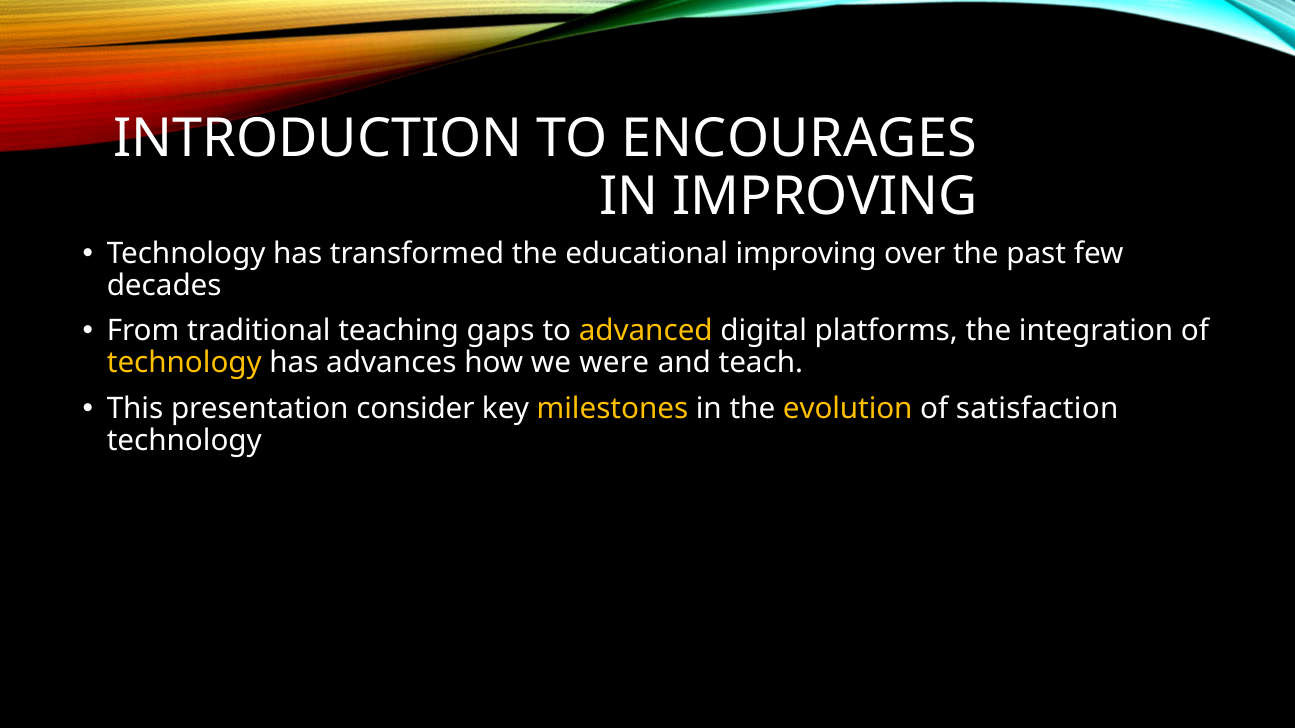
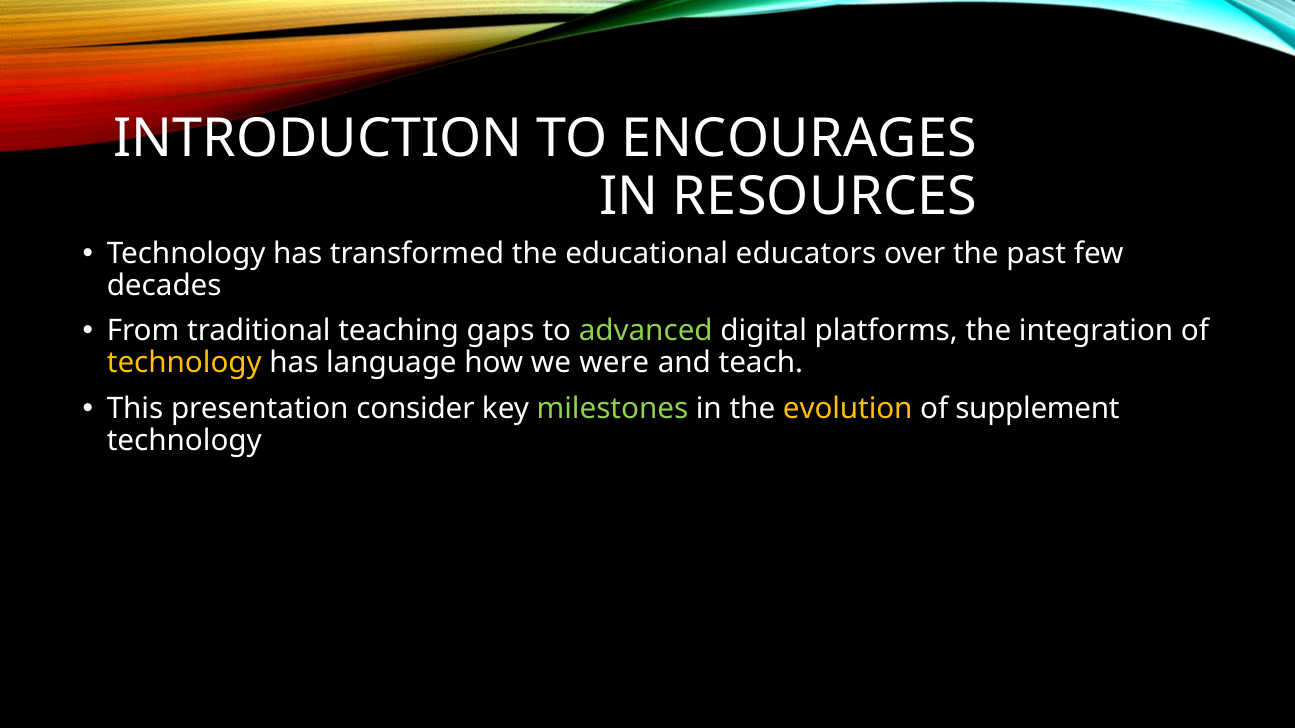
IN IMPROVING: IMPROVING -> RESOURCES (825, 197)
educational improving: improving -> educators (806, 254)
advanced colour: yellow -> light green (646, 331)
advances: advances -> language (391, 363)
milestones colour: yellow -> light green (612, 409)
satisfaction: satisfaction -> supplement (1037, 409)
